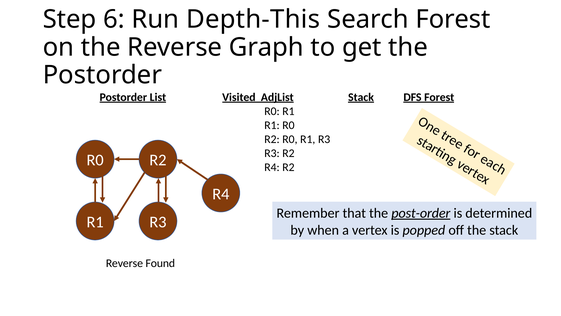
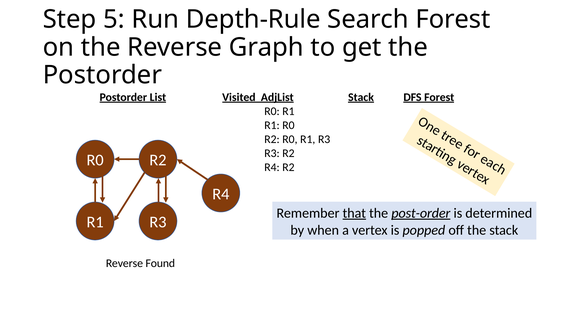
6: 6 -> 5 (114, 19)
Depth-This: Depth-This -> Depth-Rule (253, 19)
that underline: none -> present (354, 213)
